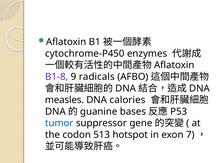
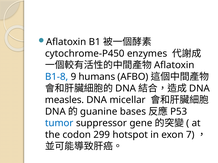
B1-8 colour: purple -> blue (57, 77)
radicals: radicals -> humans (97, 77)
calories: calories -> micellar (128, 100)
513: 513 -> 299 (102, 135)
